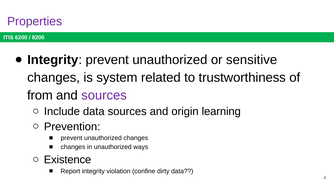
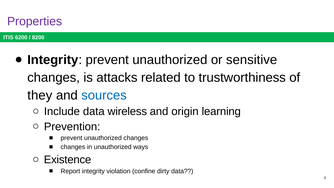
system: system -> attacks (117, 77)
from: from -> they (40, 95)
sources colour: purple -> blue (104, 95)
data sources: sources -> wireless (127, 111)
